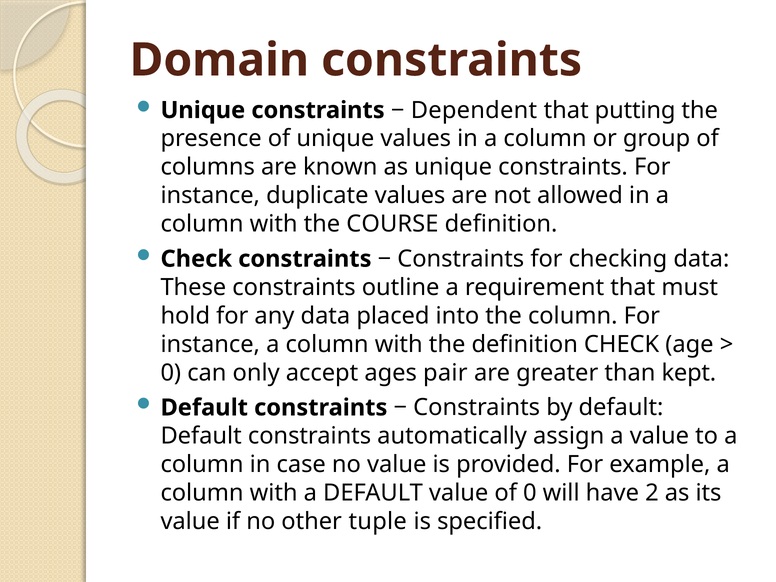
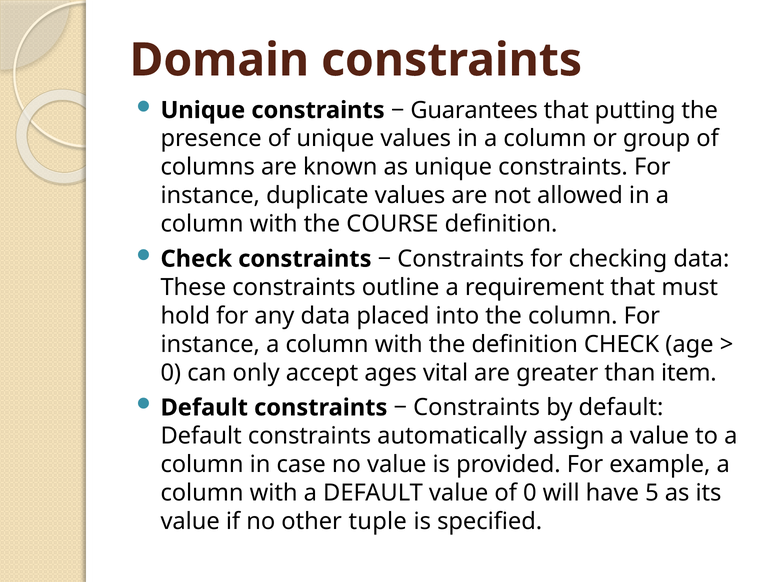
Dependent: Dependent -> Guarantees (474, 110)
pair: pair -> vital (446, 373)
kept: kept -> item (689, 373)
2: 2 -> 5 (652, 493)
